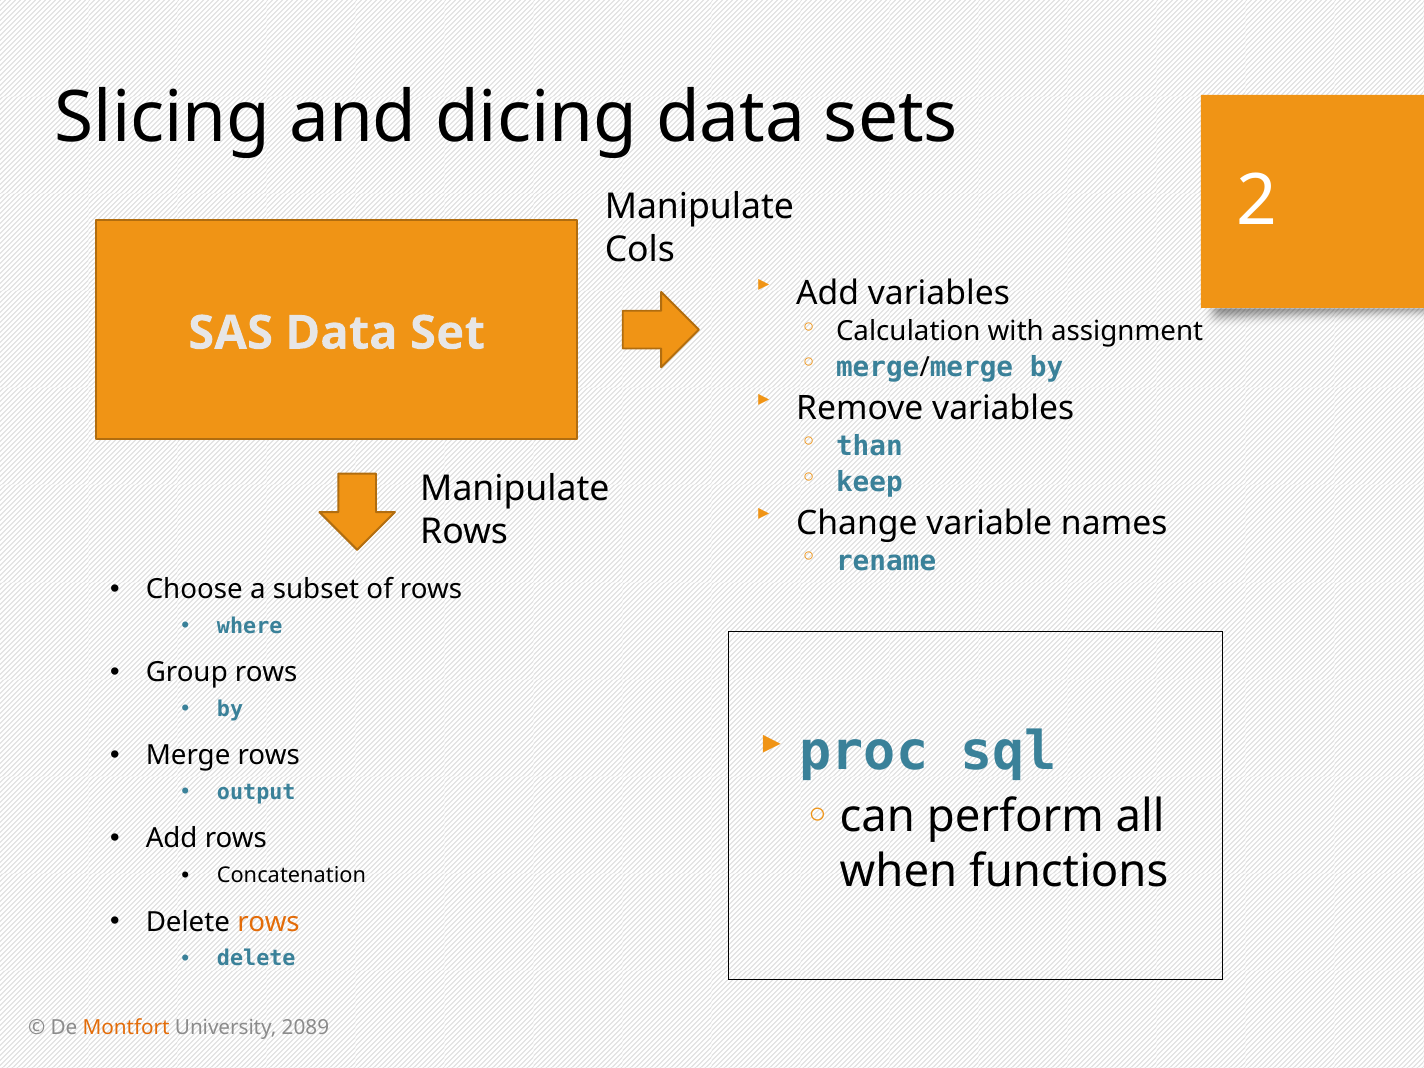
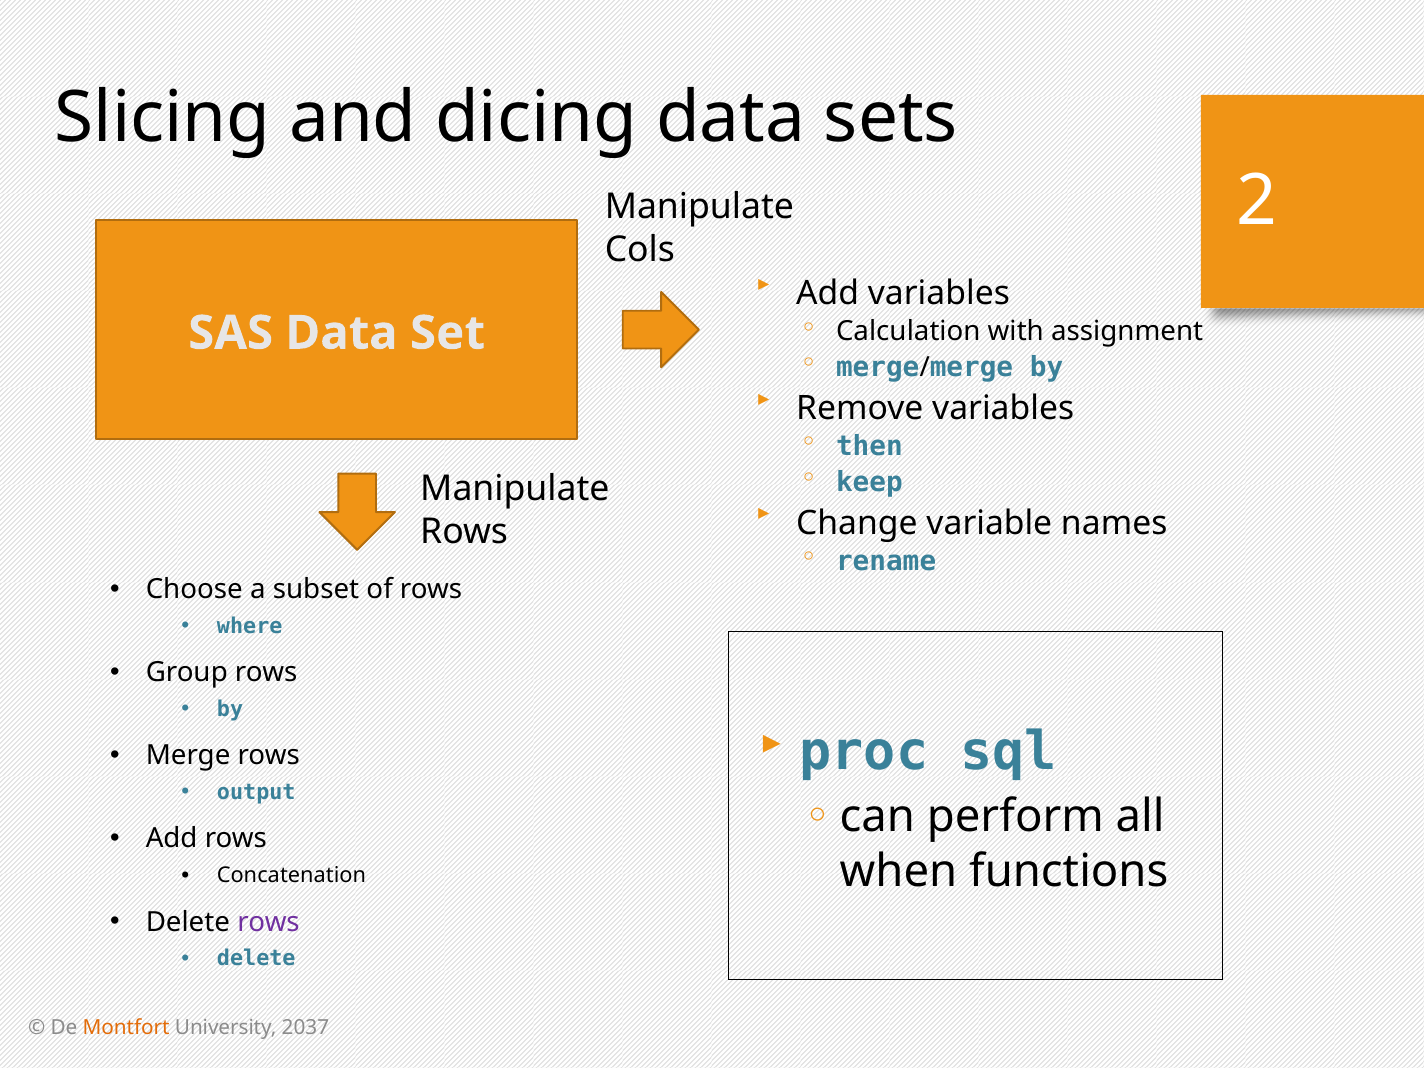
than: than -> then (869, 446)
rows colour: orange -> purple (268, 922)
2089: 2089 -> 2037 (305, 1027)
